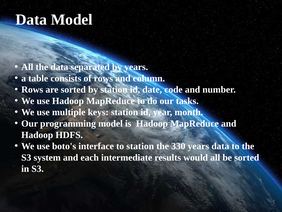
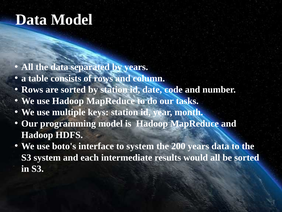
to station: station -> system (140, 146)
330: 330 -> 200 (178, 146)
